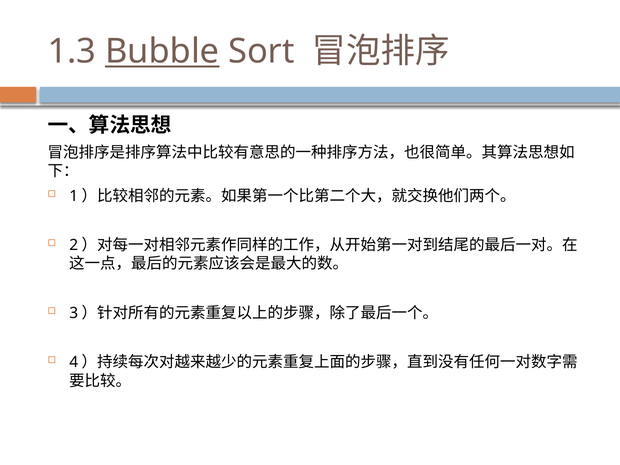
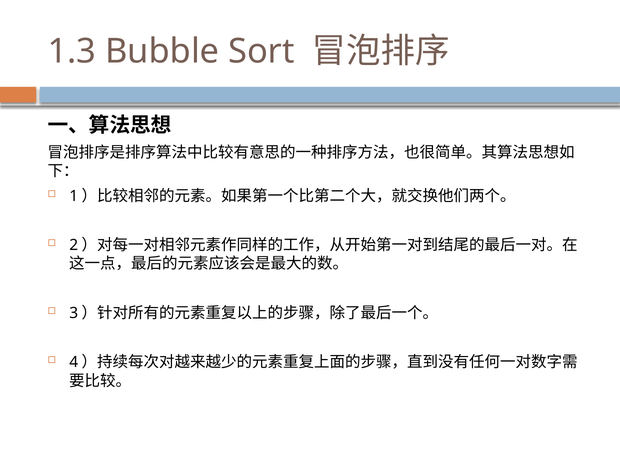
Bubble underline: present -> none (162, 51)
